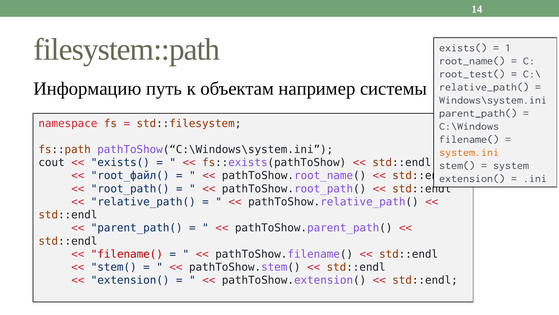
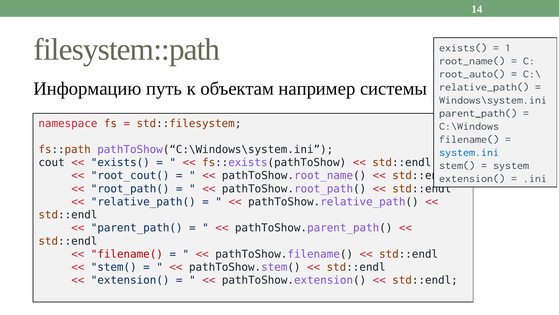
root_test(: root_test( -> root_auto( (472, 74)
system.ini colour: orange -> blue (469, 152)
root_файл(: root_файл( -> root_cout( (130, 175)
